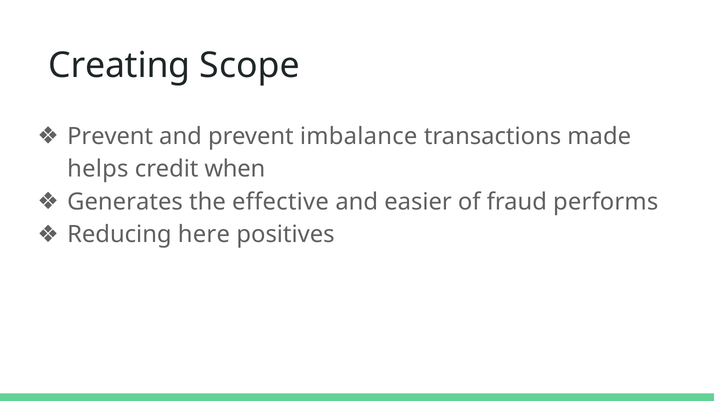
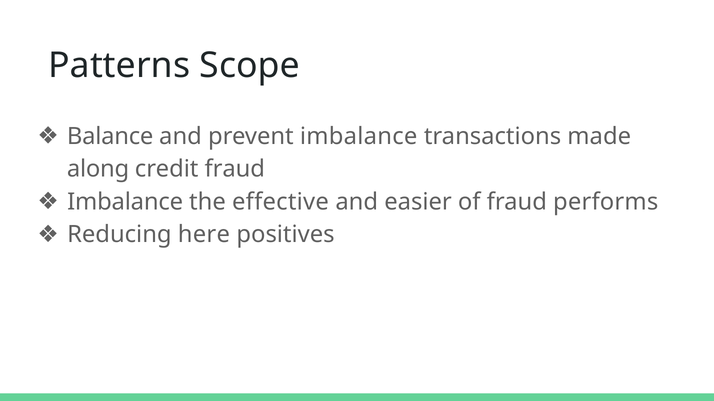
Creating: Creating -> Patterns (119, 66)
Prevent: Prevent -> Balance (110, 136)
helps: helps -> along (98, 169)
credit when: when -> fraud (235, 169)
Generates: Generates -> Imbalance (125, 202)
